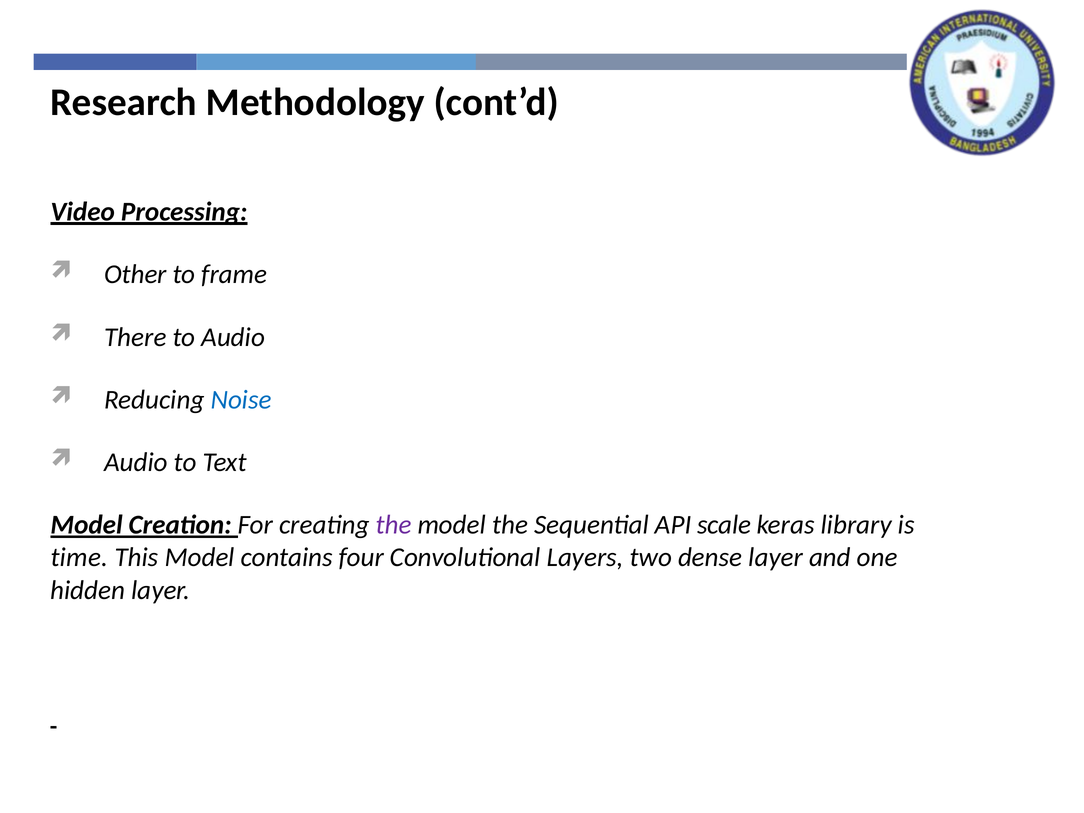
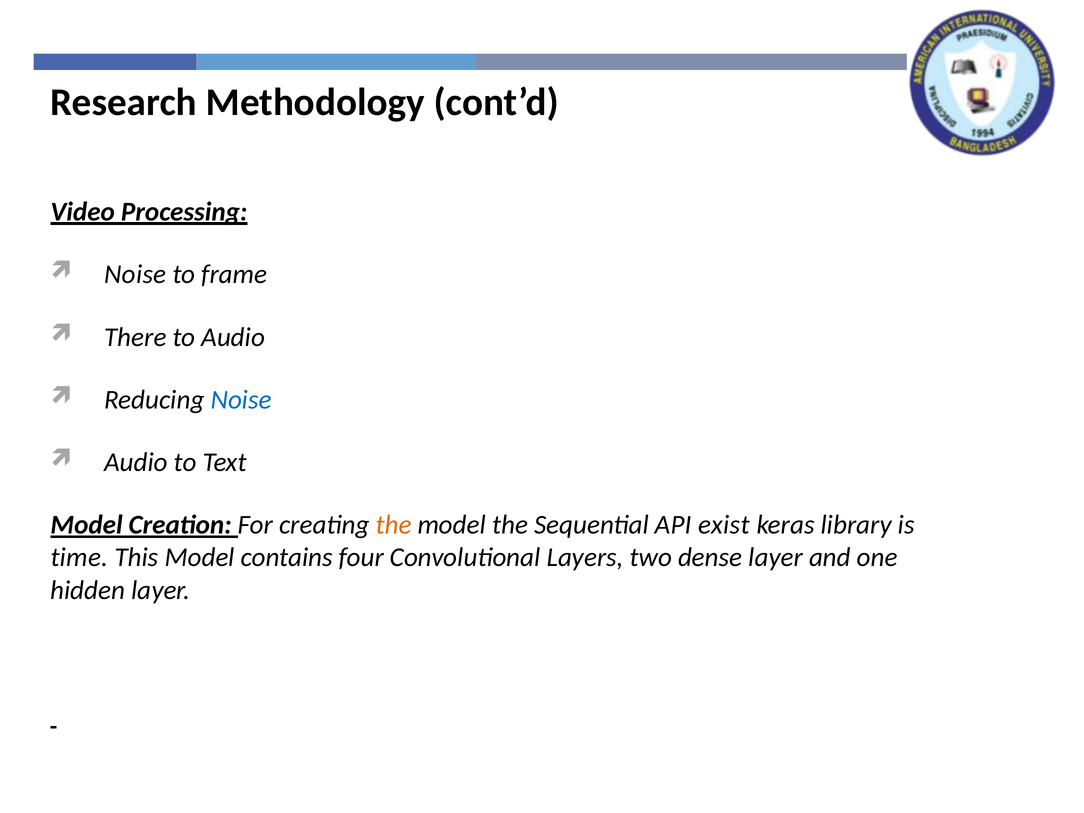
Other: Other -> Noise (135, 274)
the colour: purple -> orange (394, 525)
scale: scale -> exist (724, 525)
